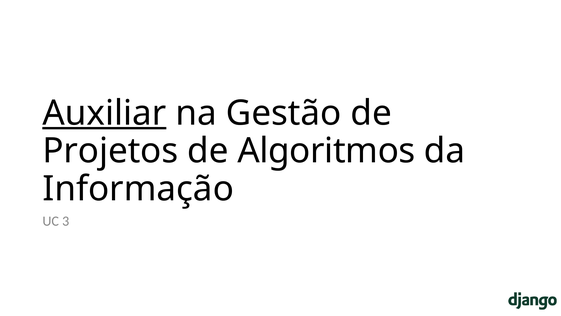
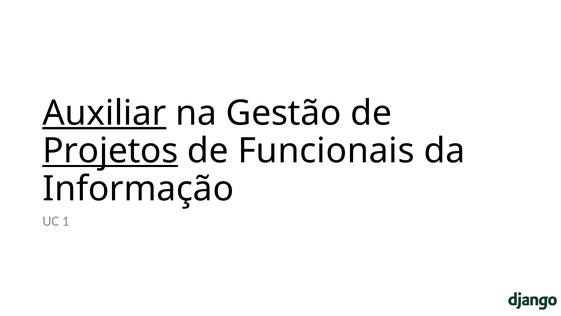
Projetos underline: none -> present (110, 151)
Algoritmos: Algoritmos -> Funcionais (326, 151)
3: 3 -> 1 (66, 221)
